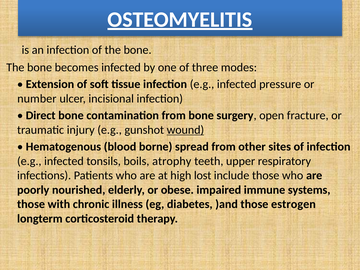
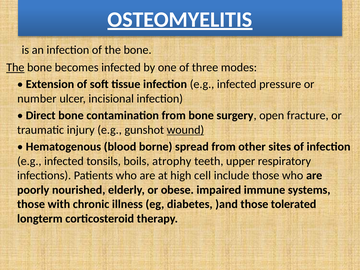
The underline: none -> present (15, 67)
lost: lost -> cell (203, 175)
estrogen: estrogen -> tolerated (294, 204)
